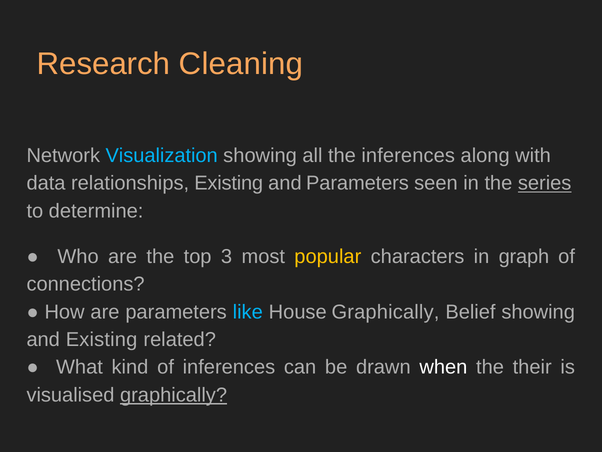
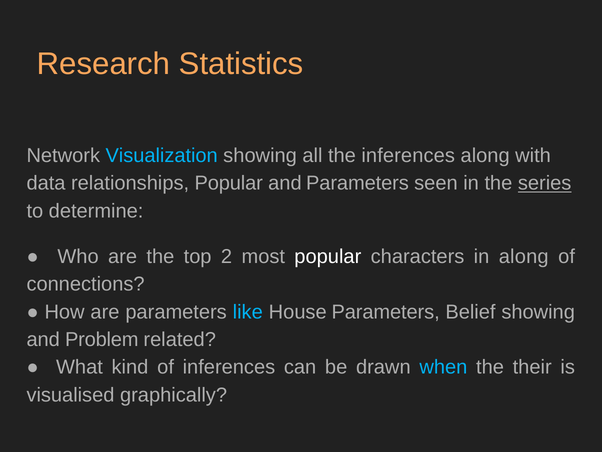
Cleaning: Cleaning -> Statistics (241, 64)
relationships Existing: Existing -> Popular (229, 183)
3: 3 -> 2 (227, 256)
popular colour: yellow -> white (328, 256)
in graph: graph -> along (524, 256)
House Graphically: Graphically -> Parameters (386, 312)
and Existing: Existing -> Problem (102, 339)
when colour: white -> light blue (443, 367)
graphically underline: present -> none (174, 395)
